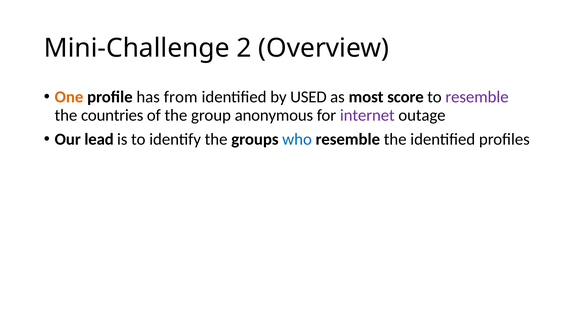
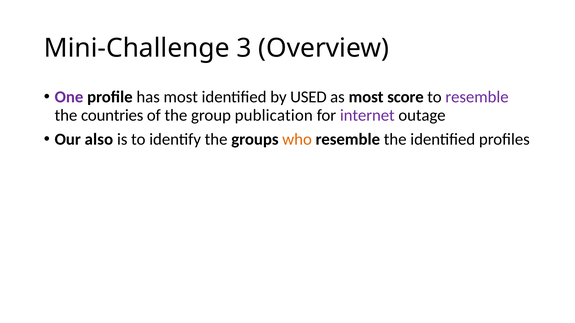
2: 2 -> 3 (244, 48)
One colour: orange -> purple (69, 97)
has from: from -> most (181, 97)
anonymous: anonymous -> publication (274, 115)
lead: lead -> also (99, 139)
who colour: blue -> orange (297, 139)
